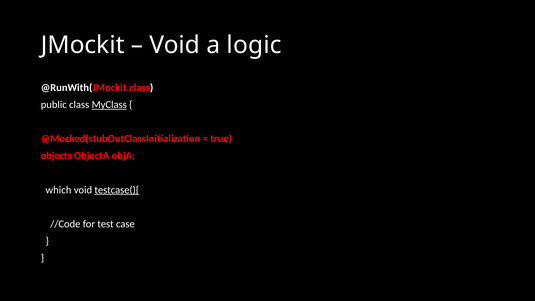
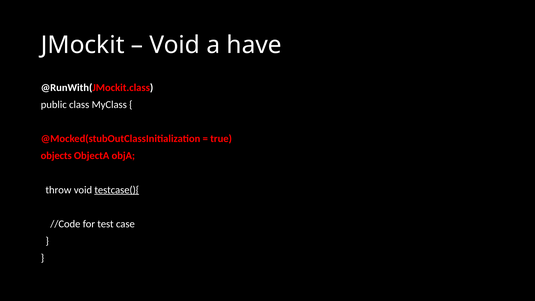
logic: logic -> have (254, 45)
MyClass underline: present -> none (109, 105)
which: which -> throw (59, 190)
